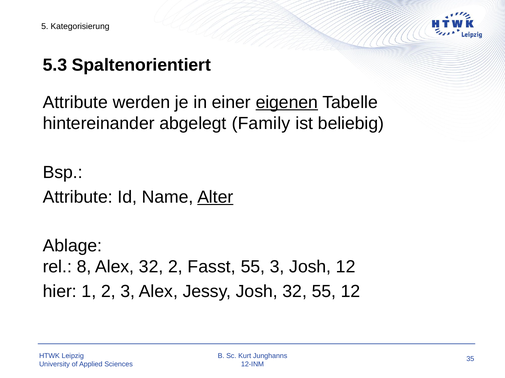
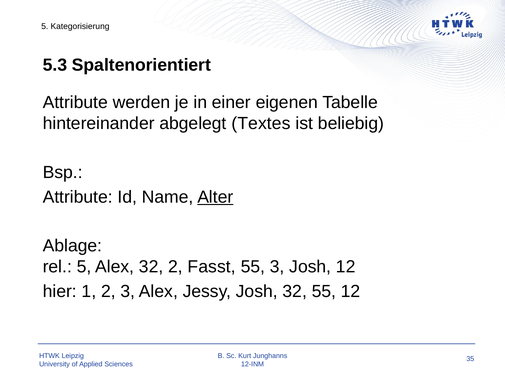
eigenen underline: present -> none (287, 103)
Family: Family -> Textes (261, 124)
rel 8: 8 -> 5 (84, 267)
